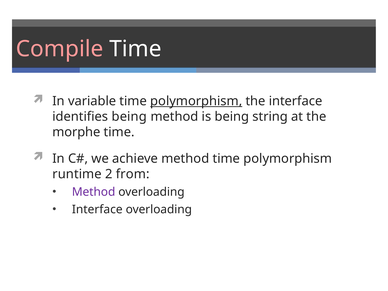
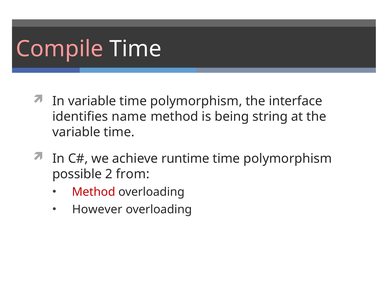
polymorphism underline: present -> none (196, 101)
identifies being: being -> name (129, 117)
morphe: morphe -> variable (76, 132)
achieve method: method -> runtime (185, 158)
runtime: runtime -> possible (77, 174)
Method colour: purple -> red (94, 192)
Interface: Interface -> However (97, 210)
